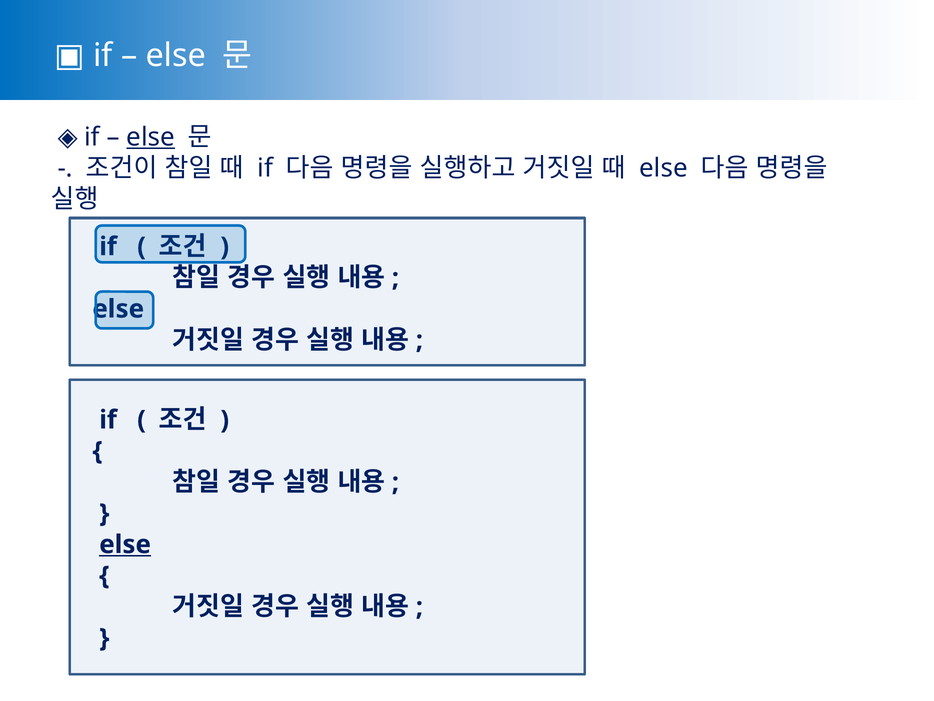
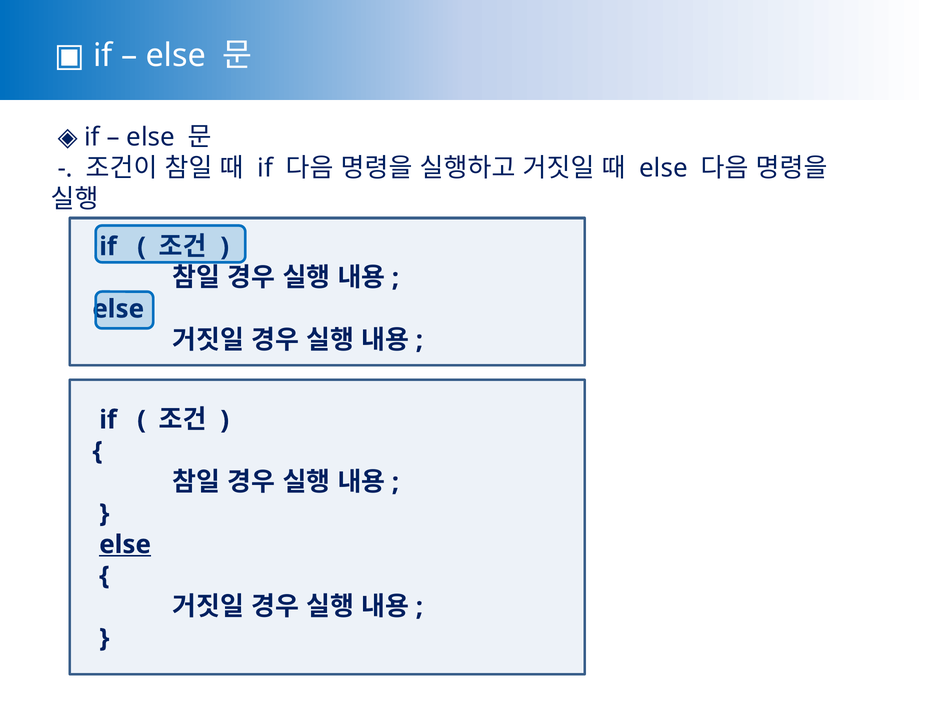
else underline: present -> none (151, 137)
